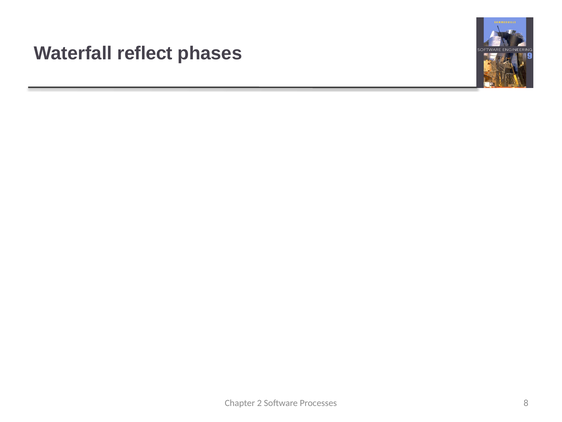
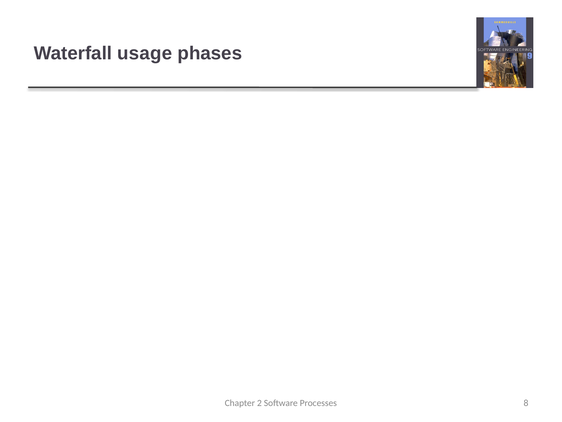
reflect: reflect -> usage (145, 53)
